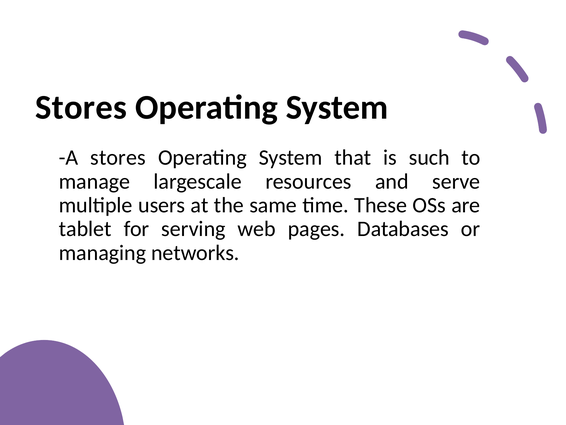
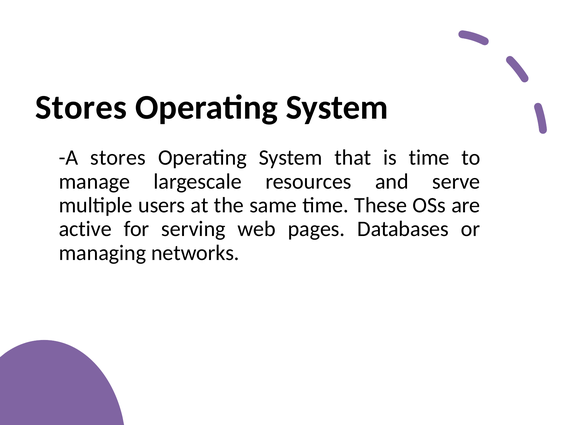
is such: such -> time (429, 158)
tablet: tablet -> active (85, 229)
